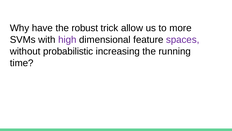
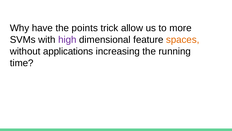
robust: robust -> points (85, 28)
spaces colour: purple -> orange (183, 40)
probabilistic: probabilistic -> applications (68, 51)
